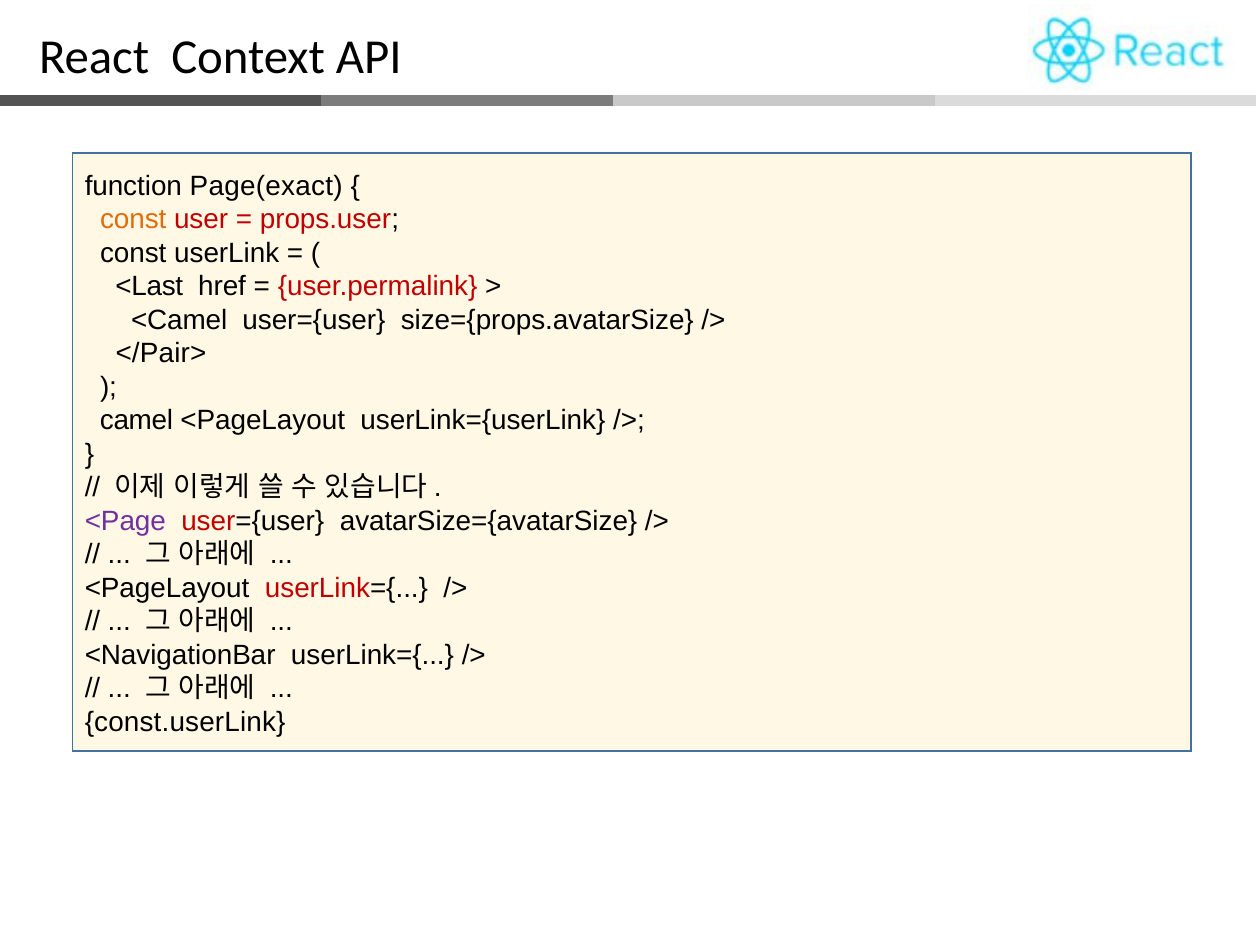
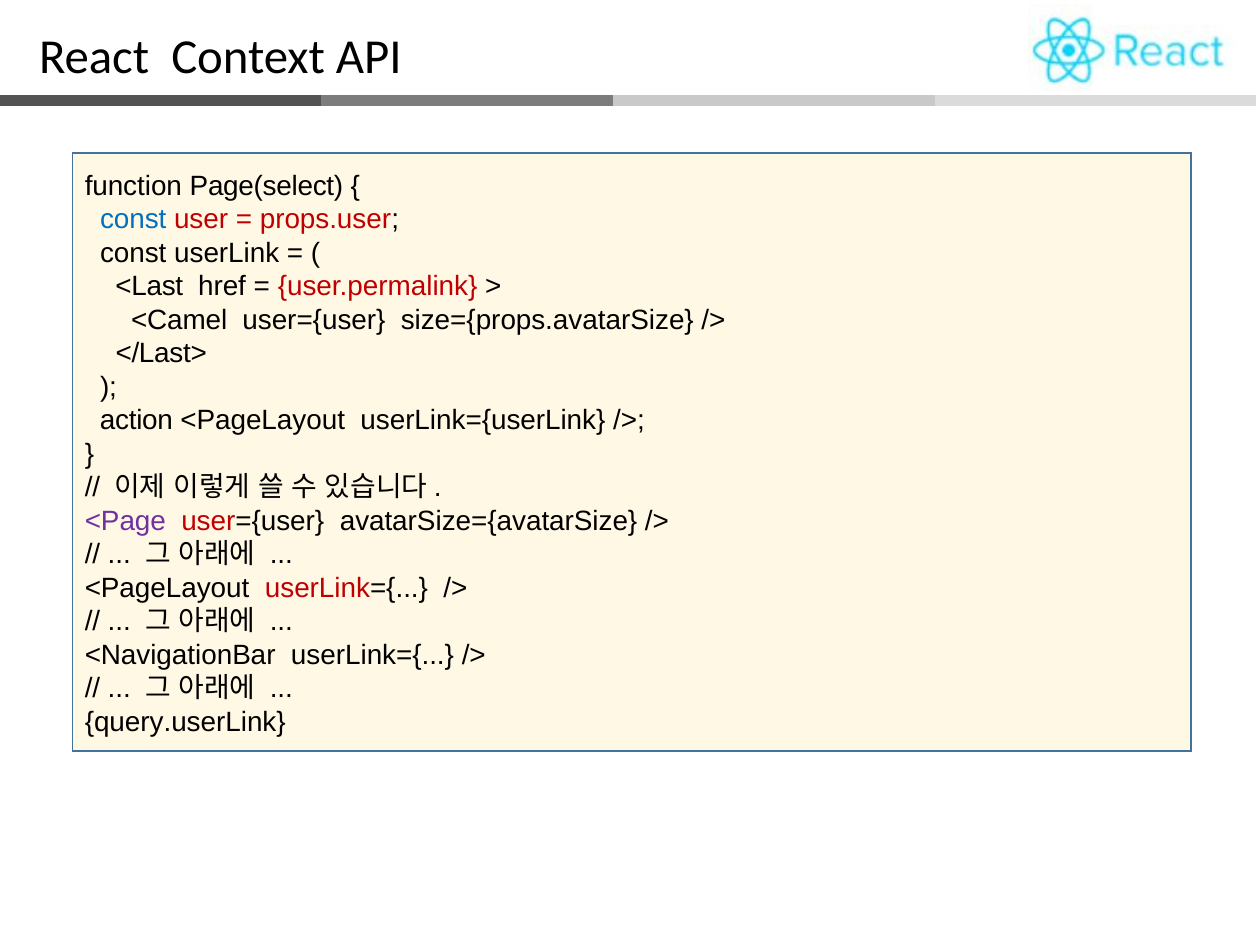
Page(exact: Page(exact -> Page(select (266, 186)
const colour: orange -> blue (133, 220)
</Pair>: </Pair> -> </Last> (161, 354)
camel: camel -> action (136, 421)
const.userLink: const.userLink -> query.userLink (185, 722)
